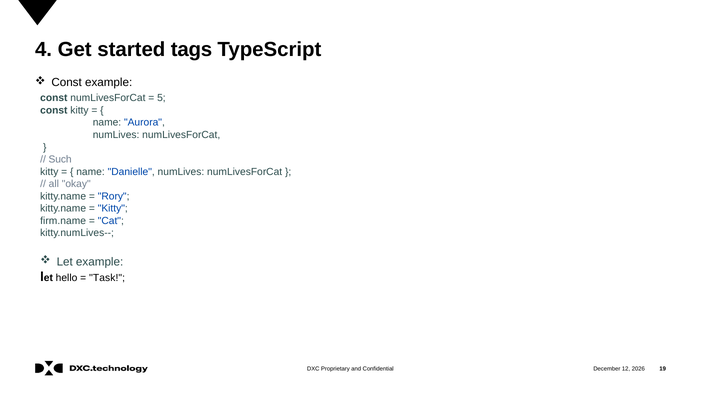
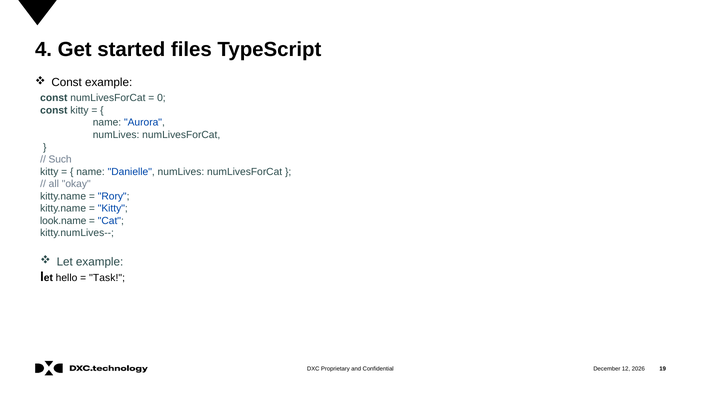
tags: tags -> files (191, 49)
5: 5 -> 0 (161, 98)
firm.name: firm.name -> look.name (63, 221)
